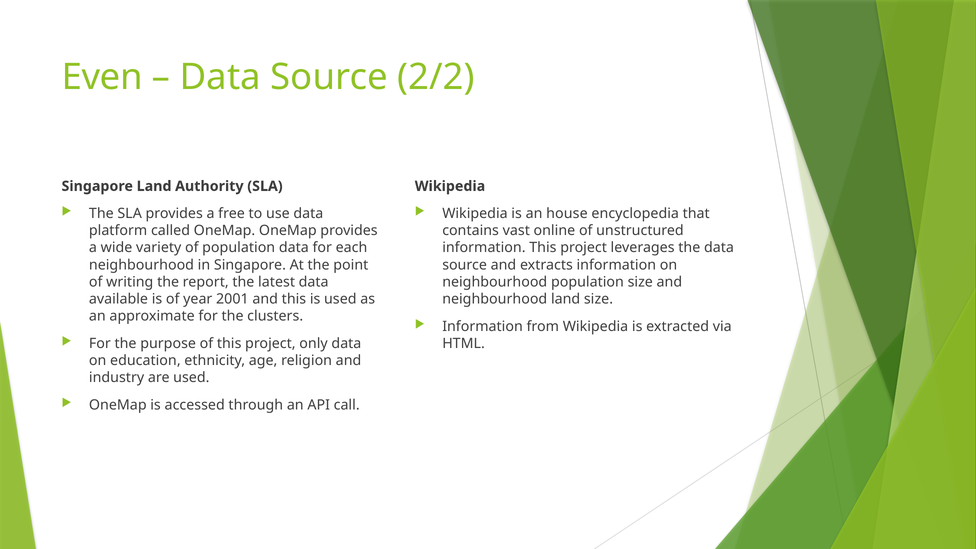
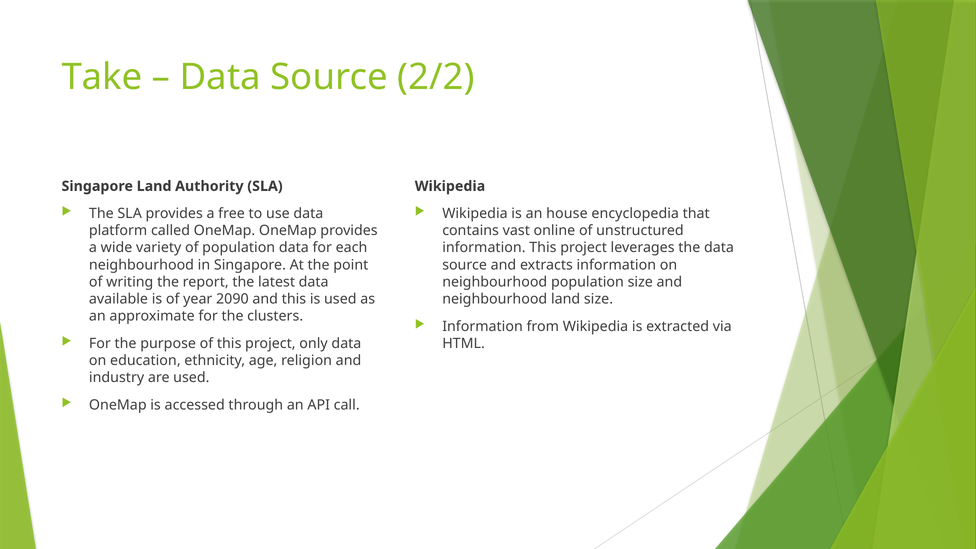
Even: Even -> Take (102, 77)
2001: 2001 -> 2090 (232, 299)
